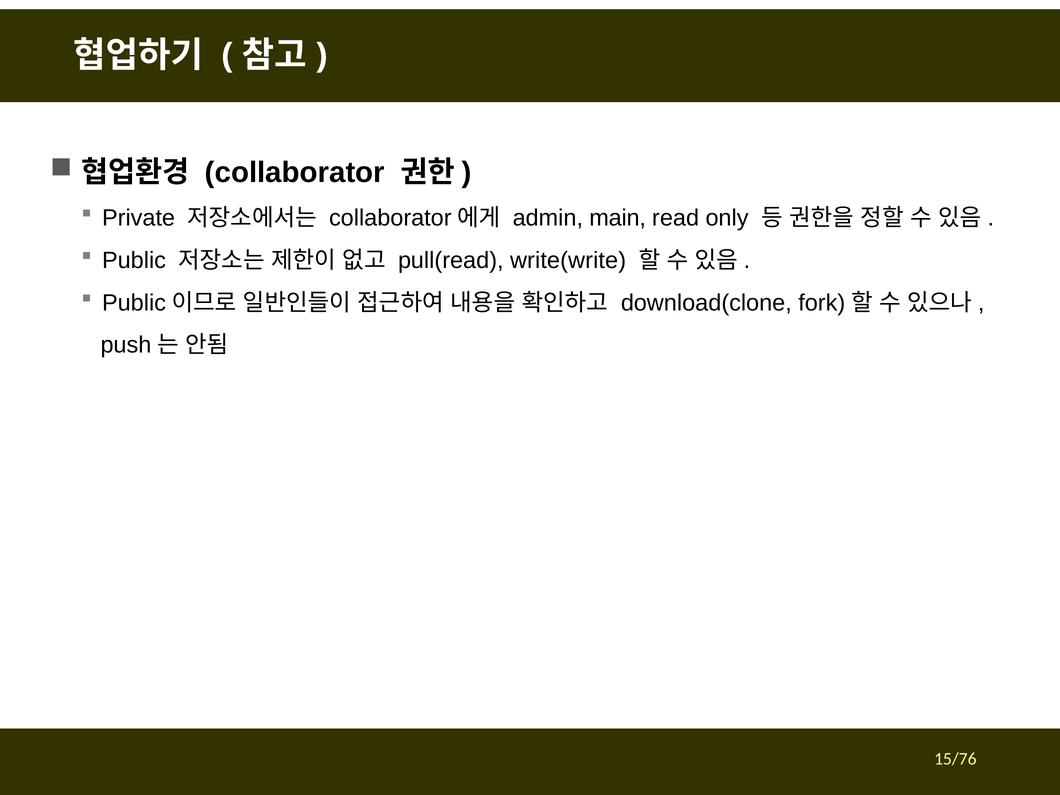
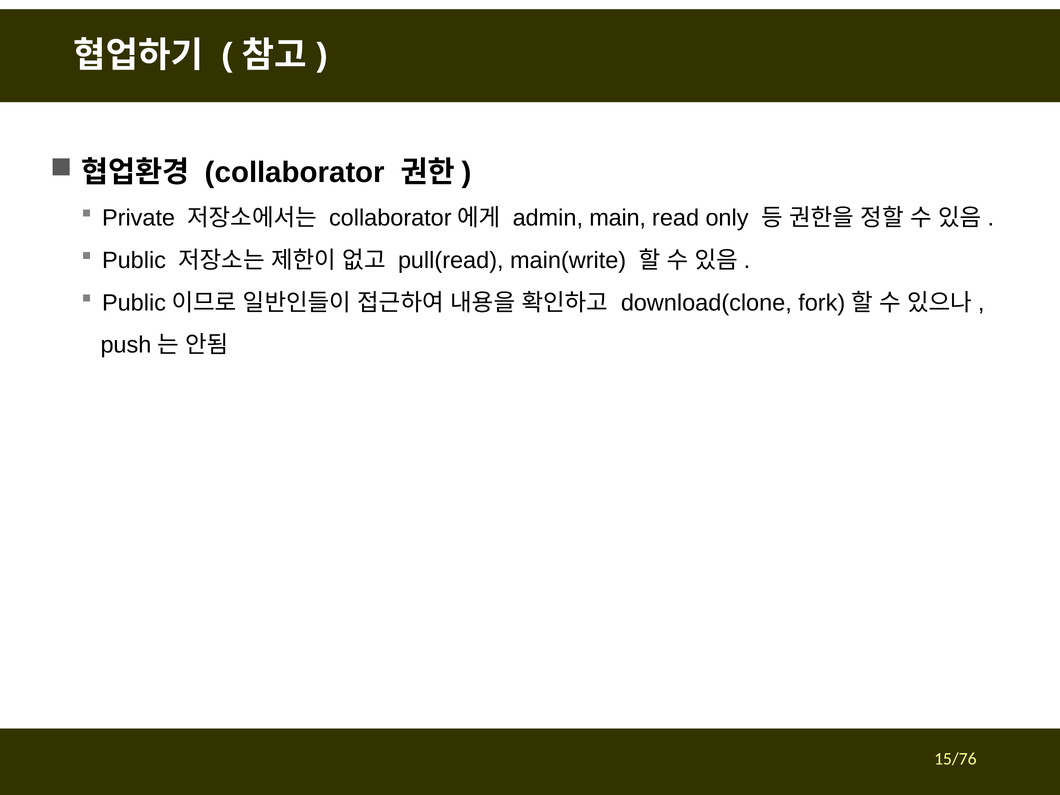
write(write: write(write -> main(write (568, 260)
